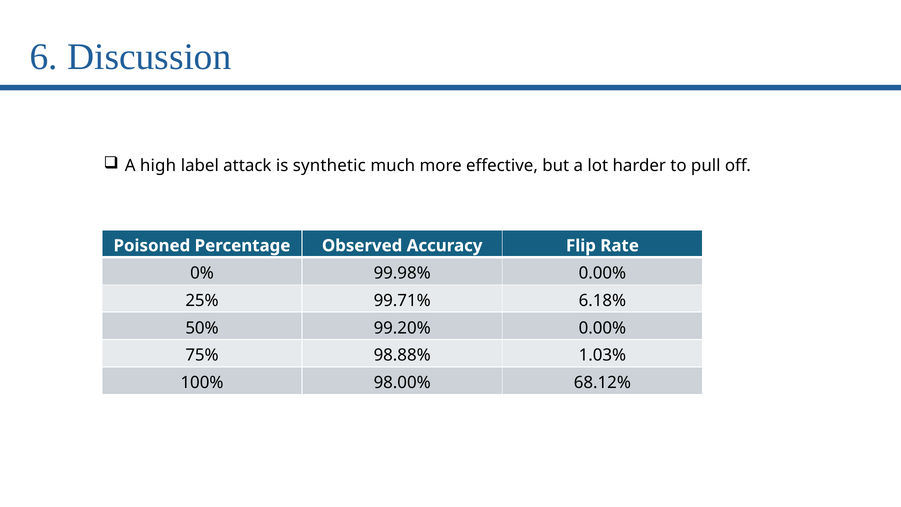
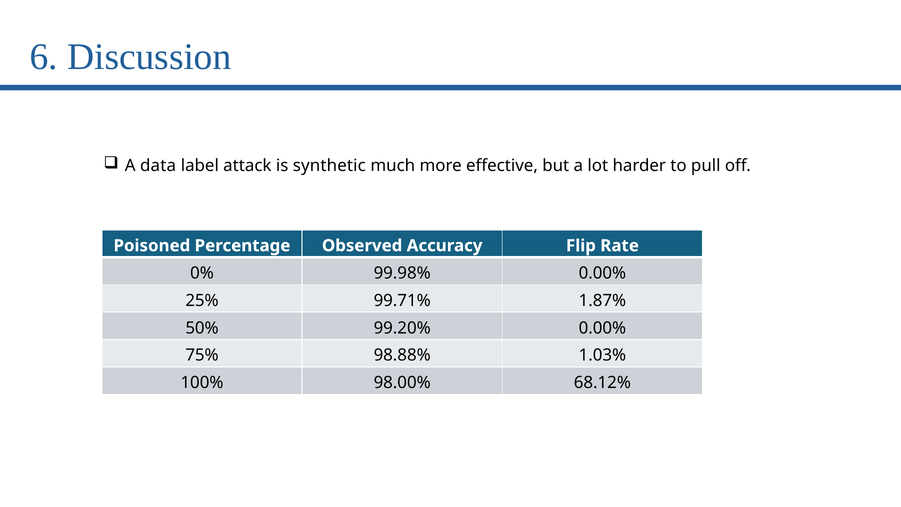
high: high -> data (158, 166)
6.18%: 6.18% -> 1.87% (602, 300)
